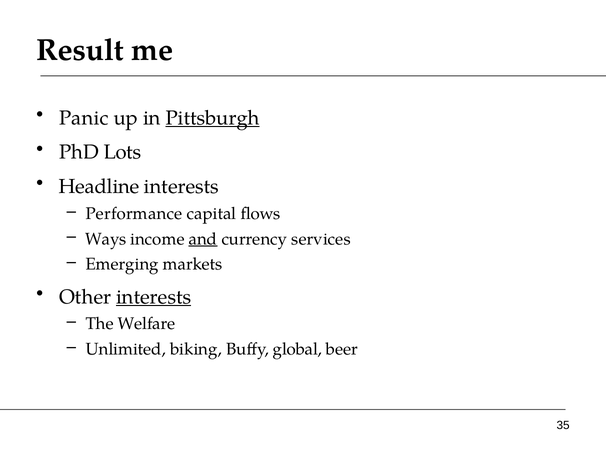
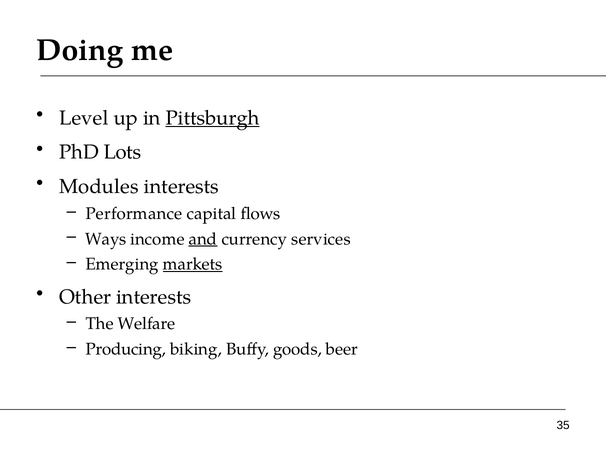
Result: Result -> Doing (80, 50)
Panic: Panic -> Level (84, 118)
Headline: Headline -> Modules (99, 186)
markets underline: none -> present (193, 264)
interests underline: present -> none (154, 297)
Unlimited: Unlimited -> Producing (126, 349)
global: global -> goods (297, 349)
